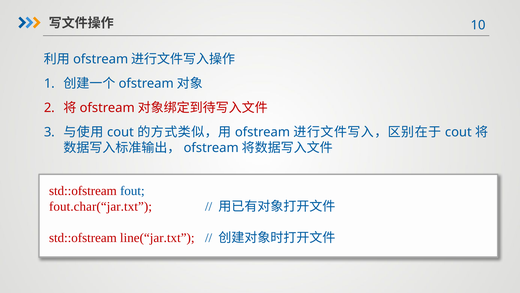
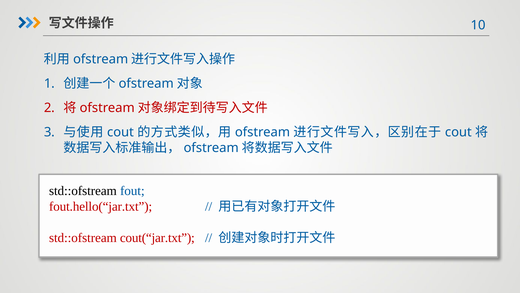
std::ofstream colour: red -> black (83, 191)
fout.char(“jar.txt: fout.char(“jar.txt -> fout.hello(“jar.txt (101, 206)
line(“jar.txt: line(“jar.txt -> cout(“jar.txt (157, 237)
